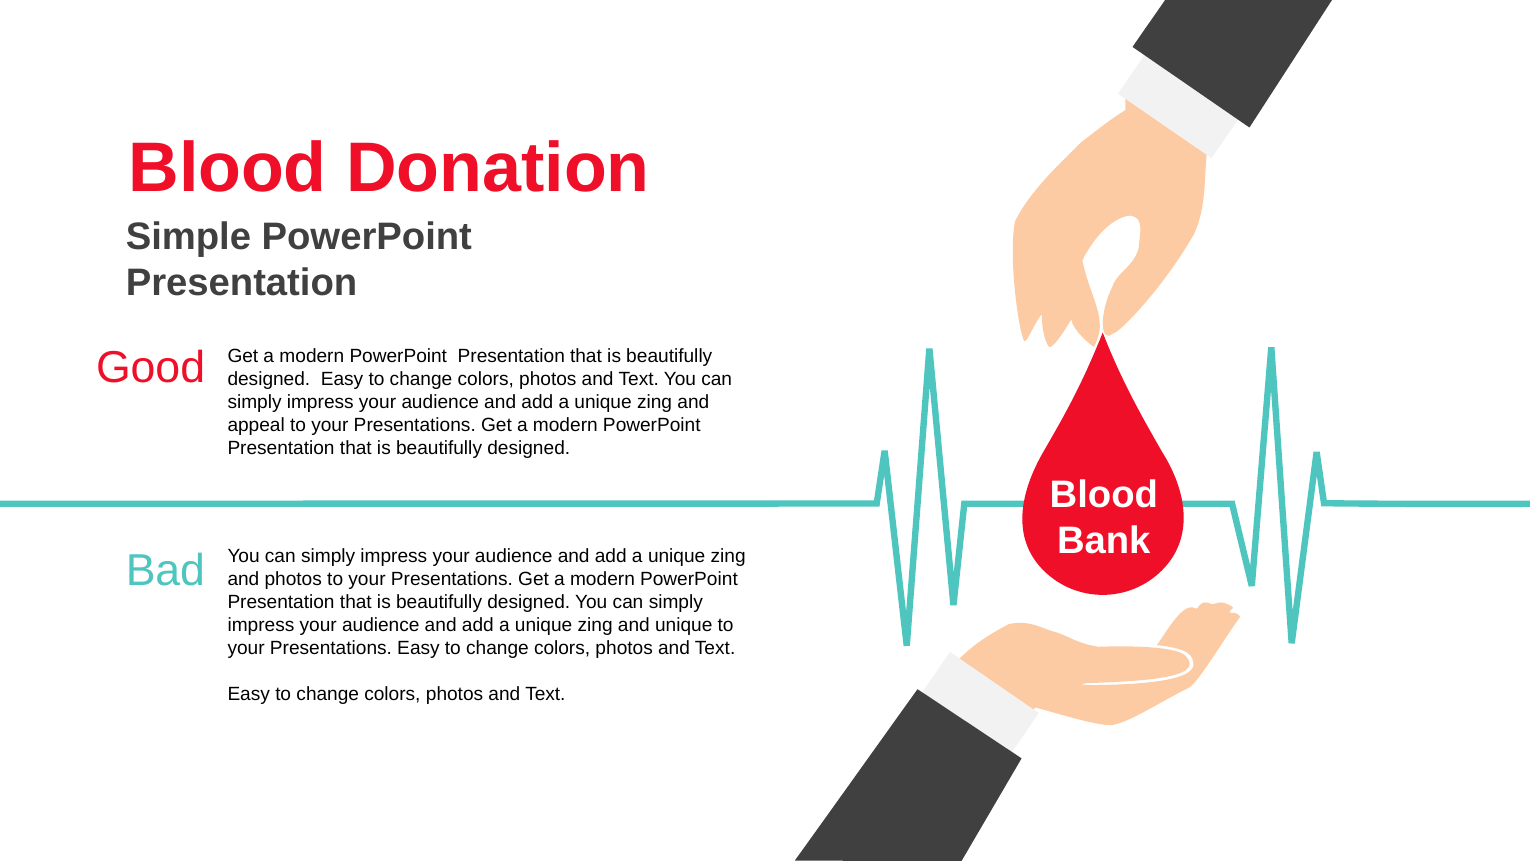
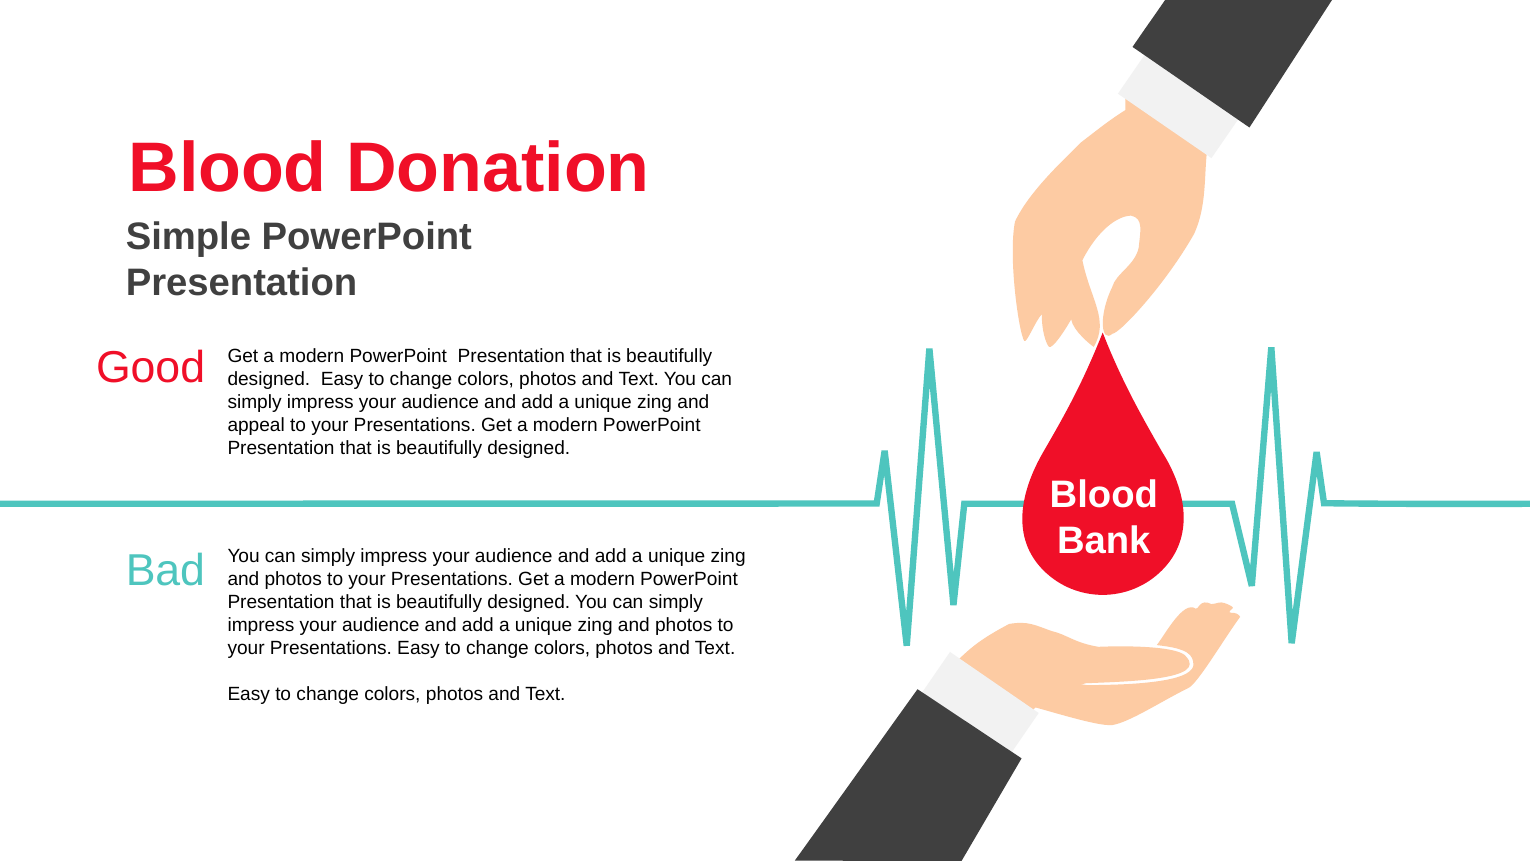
unique: unique -> photos (684, 625)
